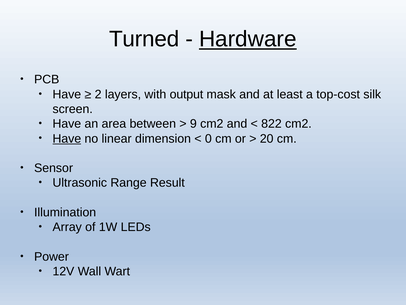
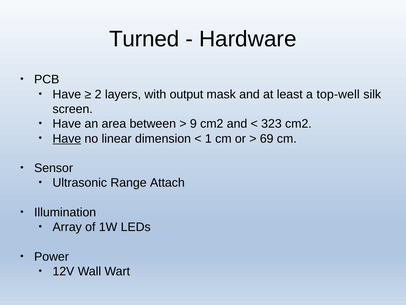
Hardware underline: present -> none (248, 39)
top-cost: top-cost -> top-well (338, 94)
822: 822 -> 323 (271, 124)
0: 0 -> 1 (208, 138)
20: 20 -> 69 (267, 138)
Result: Result -> Attach (167, 183)
